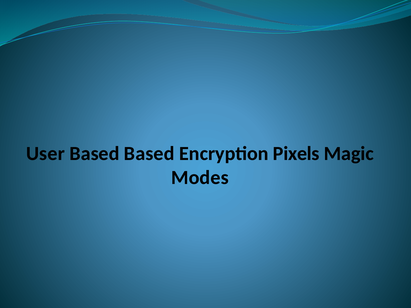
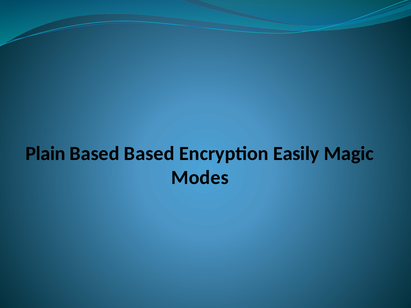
User: User -> Plain (46, 154)
Pixels: Pixels -> Easily (296, 154)
